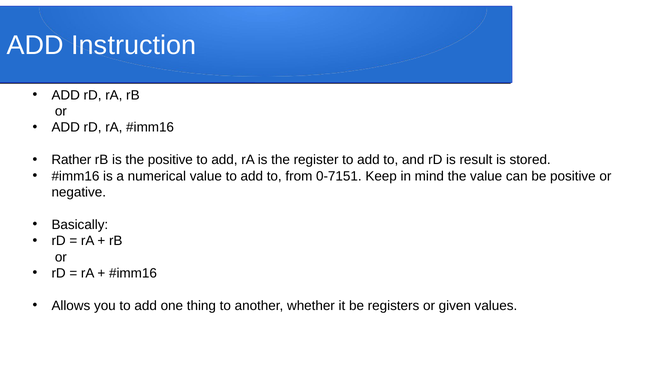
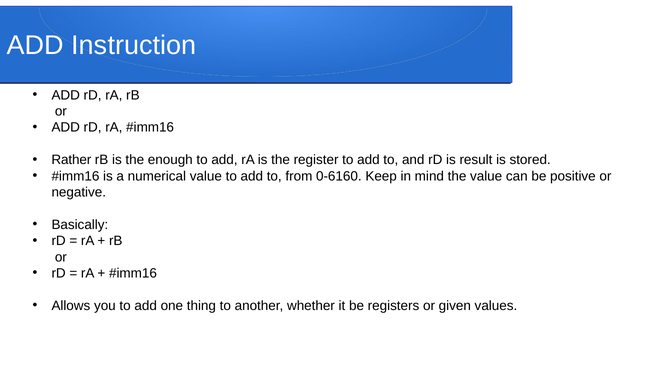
the positive: positive -> enough (170, 160)
0-7151: 0-7151 -> 0-6160 (339, 176)
